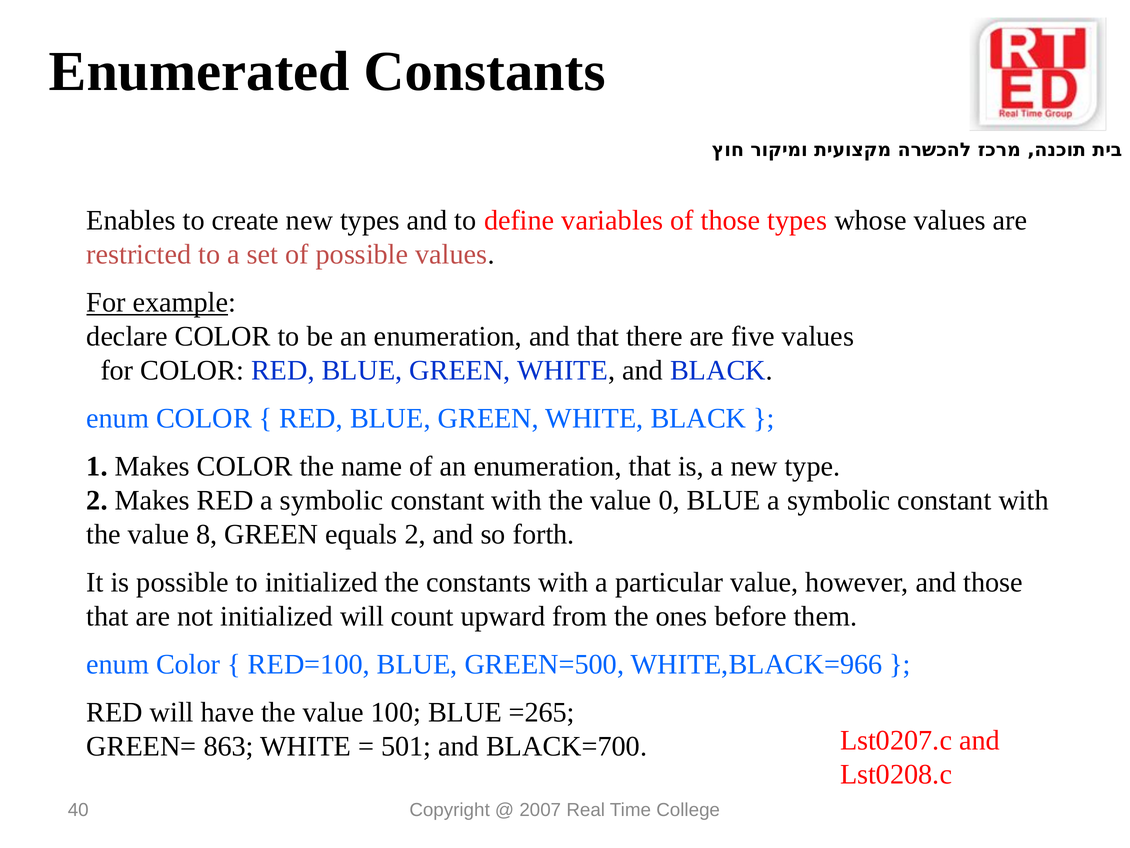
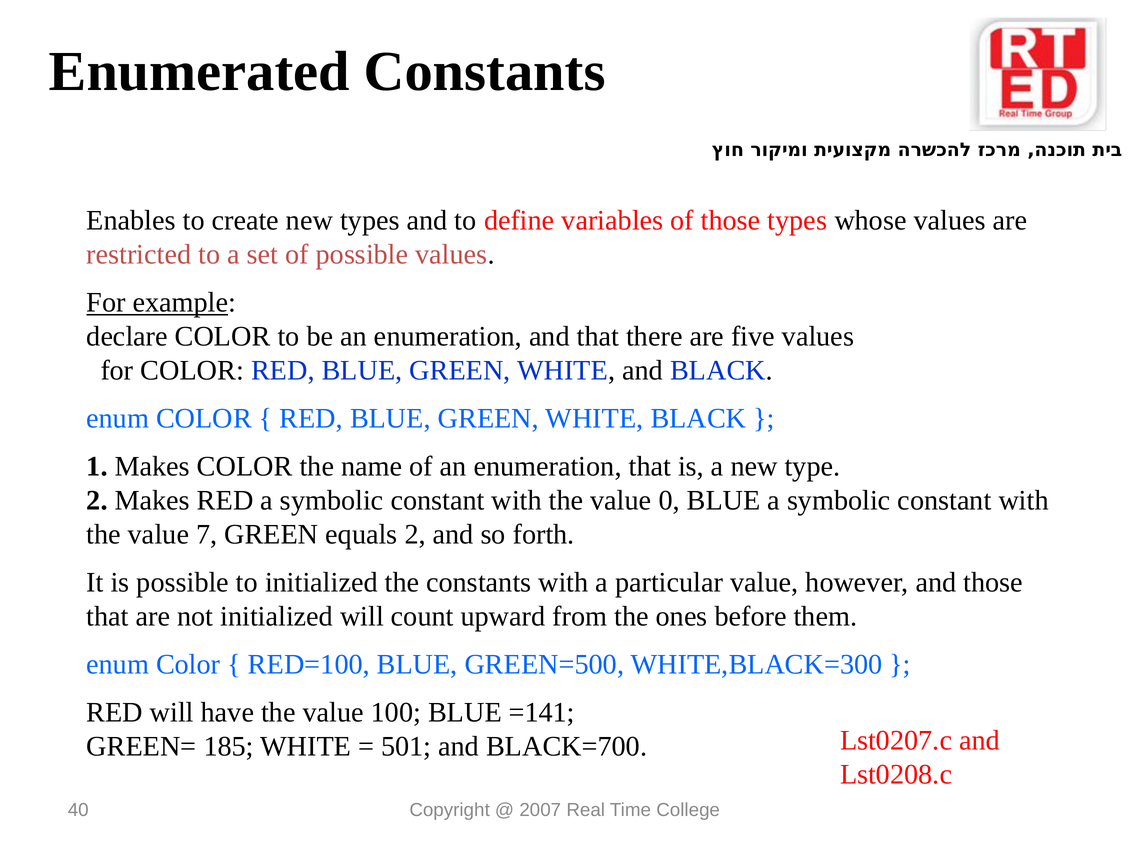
8: 8 -> 7 (207, 534)
WHITE,BLACK=966: WHITE,BLACK=966 -> WHITE,BLACK=300 (757, 664)
=265: =265 -> =141 (542, 712)
863: 863 -> 185 (229, 746)
